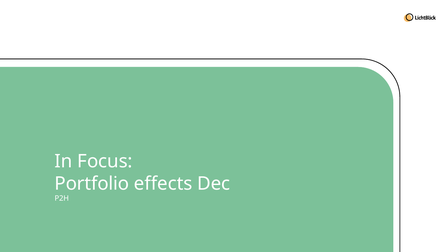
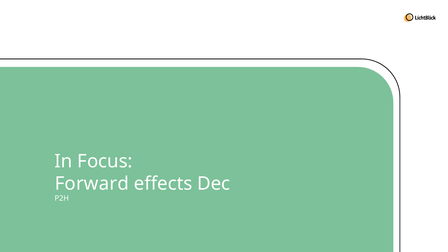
Portfolio: Portfolio -> Forward (92, 184)
